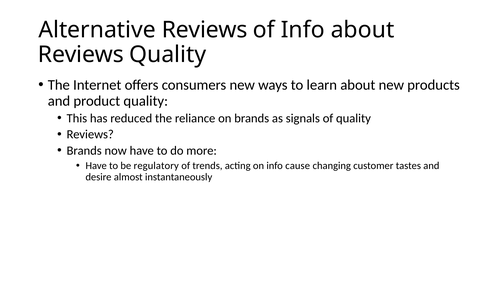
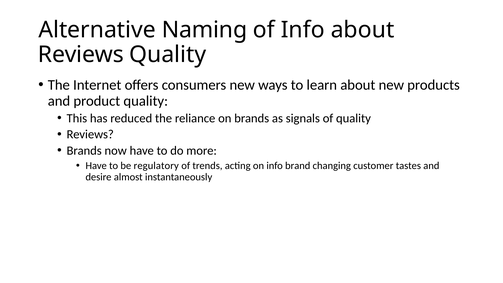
Alternative Reviews: Reviews -> Naming (205, 30)
cause: cause -> brand (298, 166)
